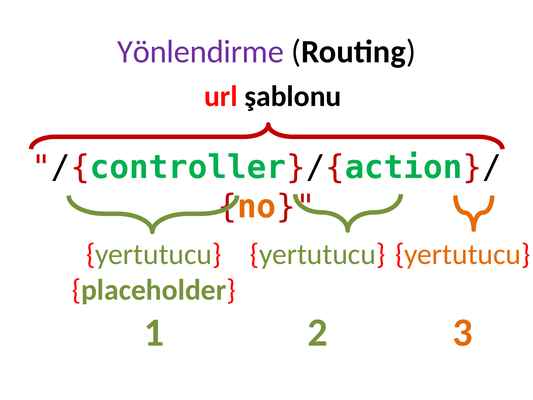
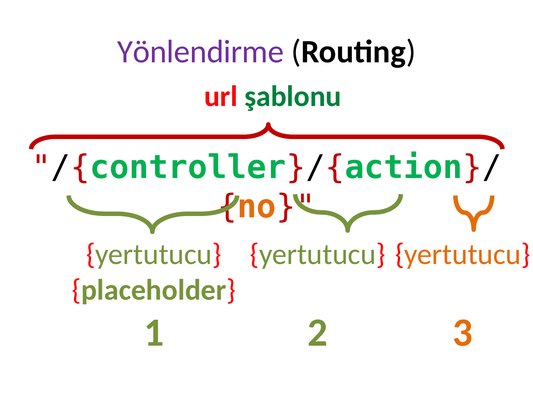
şablonu colour: black -> green (293, 96)
